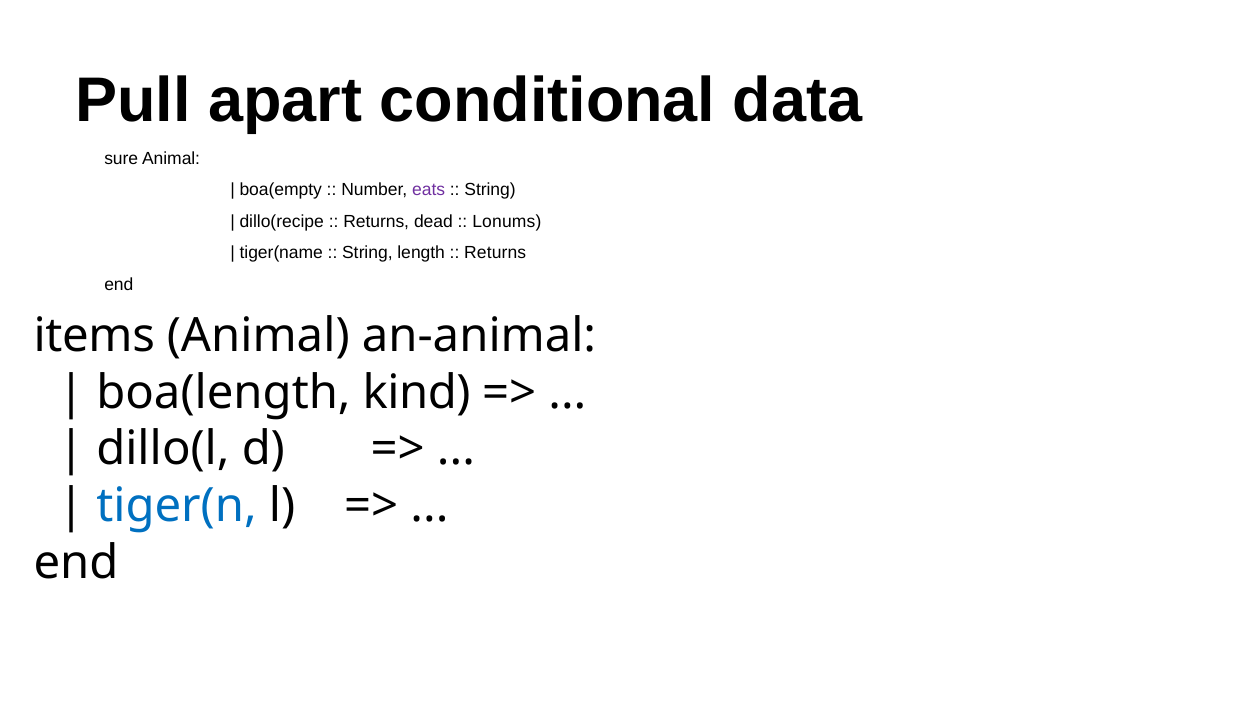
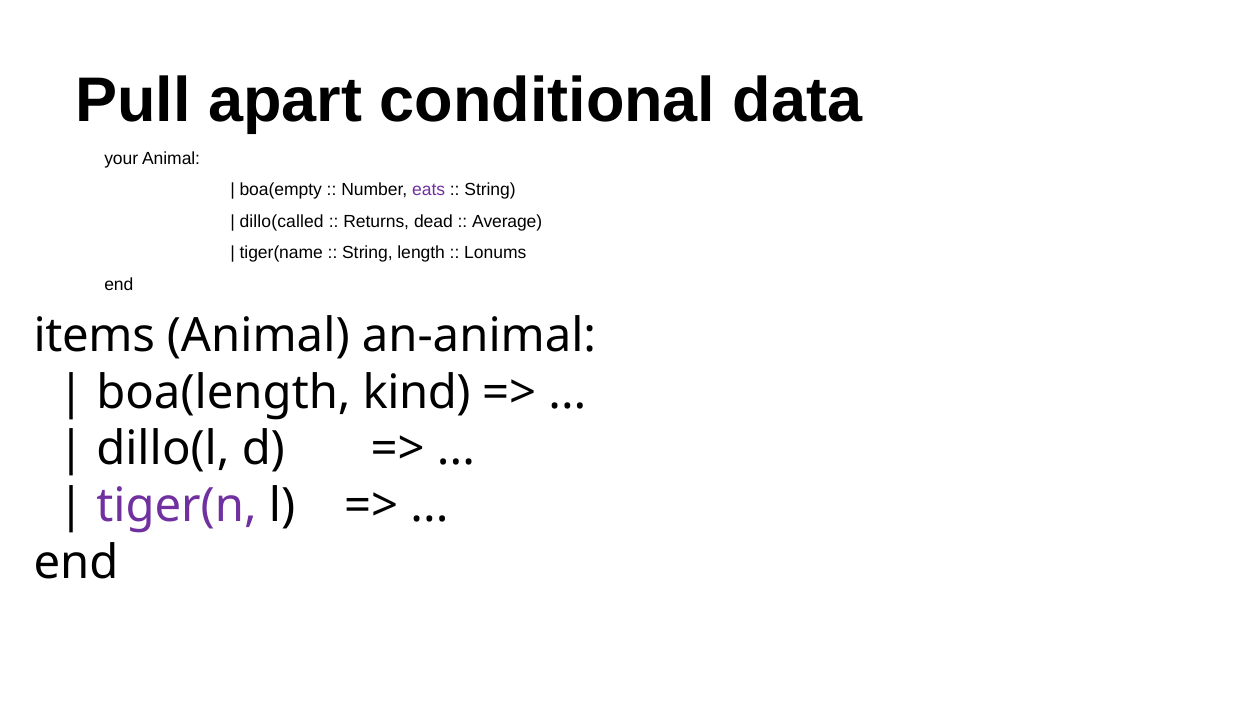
sure: sure -> your (121, 158)
dillo(recipe: dillo(recipe -> dillo(called (282, 222)
Lonums: Lonums -> Average (507, 222)
Returns: Returns -> Lonums (495, 253)
tiger(n colour: blue -> purple (177, 506)
